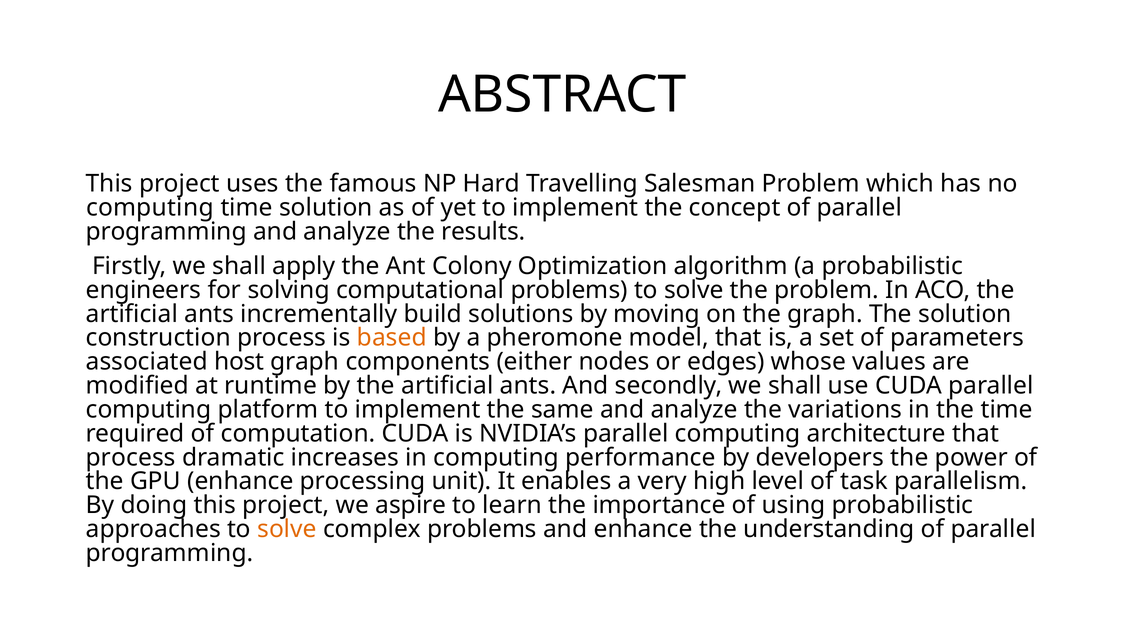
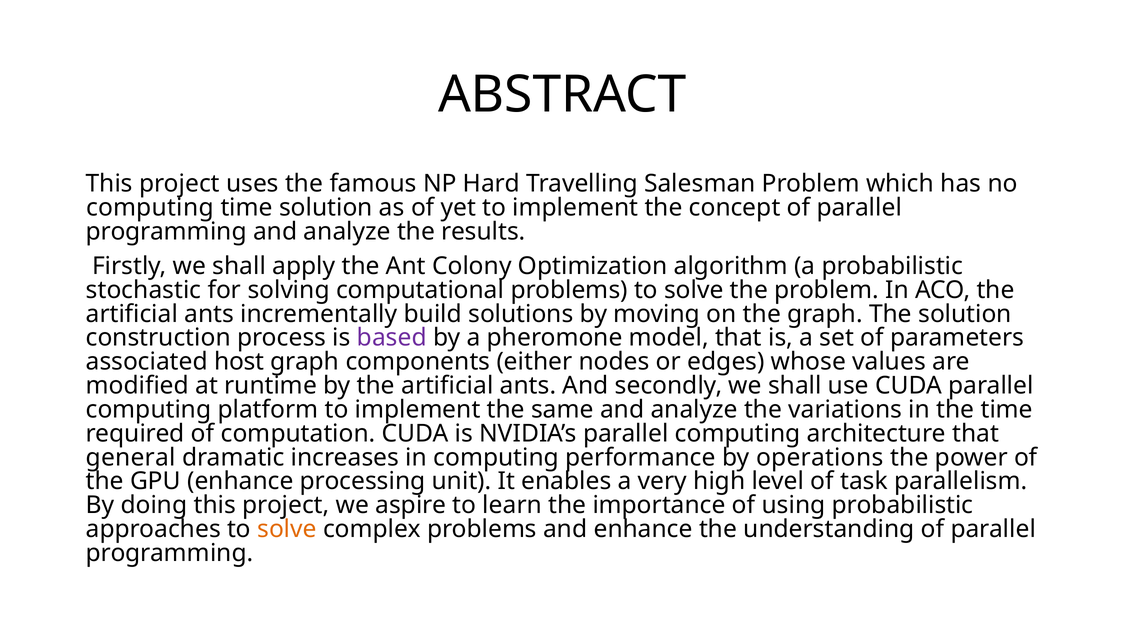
engineers: engineers -> stochastic (144, 290)
based colour: orange -> purple (392, 338)
process: process -> general (131, 457)
developers: developers -> operations (820, 457)
